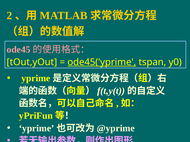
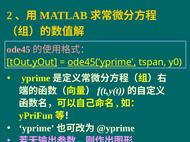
tOut,yOut underline: none -> present (32, 62)
